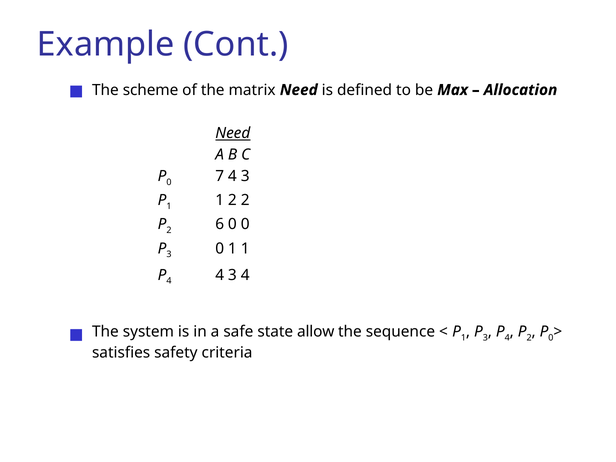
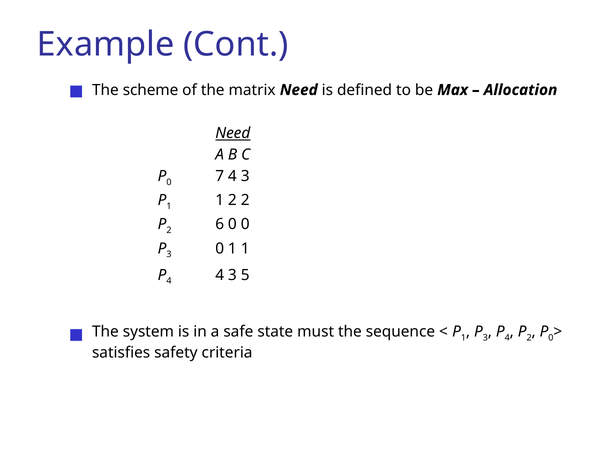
3 4: 4 -> 5 (245, 275)
allow: allow -> must (316, 332)
